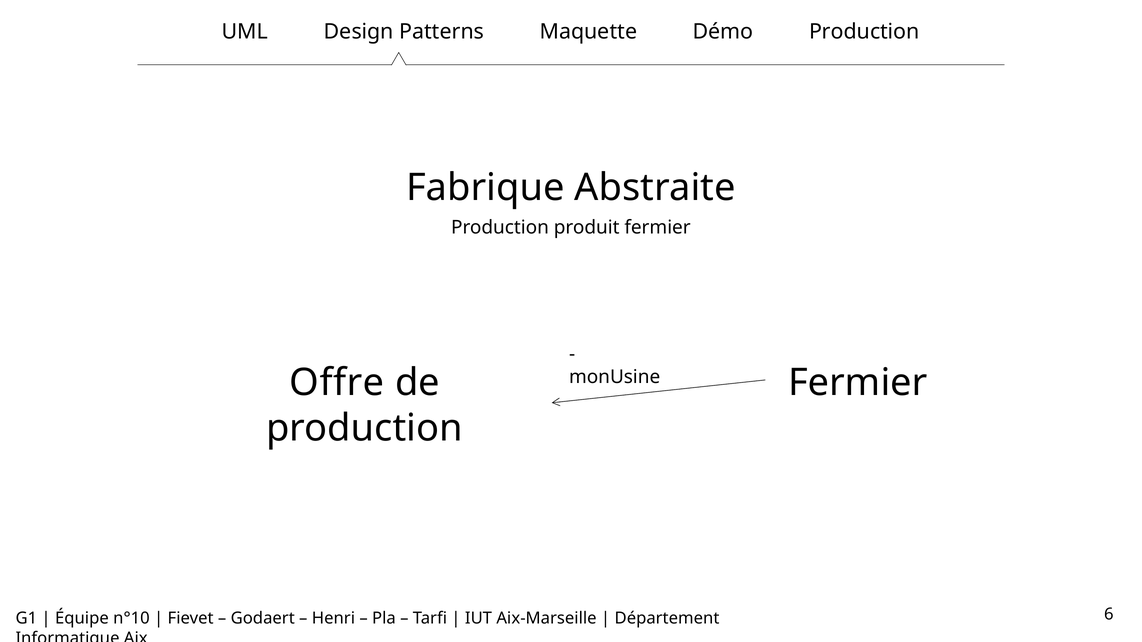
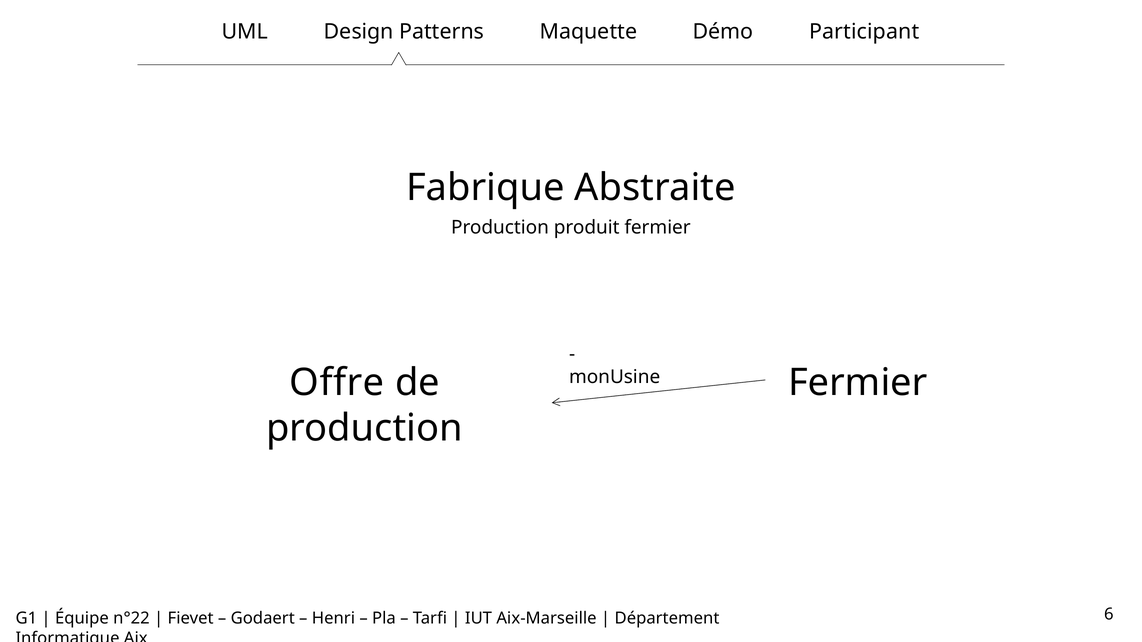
Démo Production: Production -> Participant (864, 32)
n°10: n°10 -> n°22 (131, 618)
